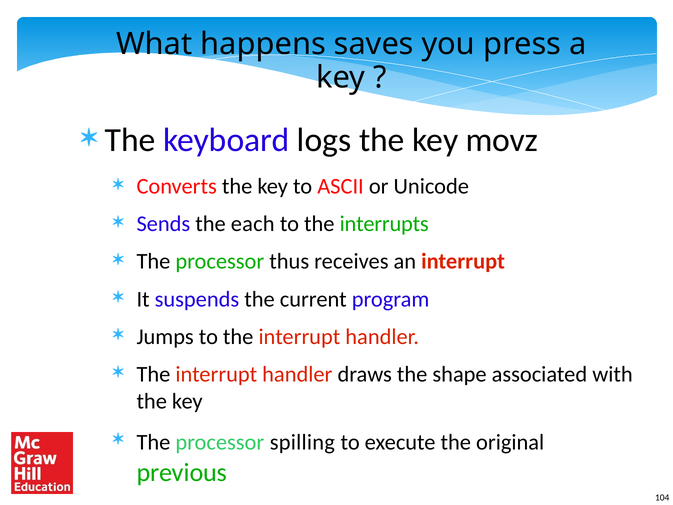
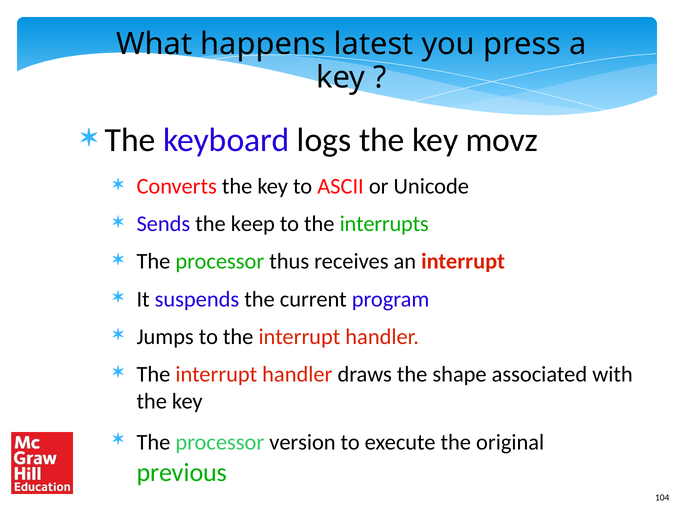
saves: saves -> latest (374, 44)
each: each -> keep (253, 224)
spilling: spilling -> version (302, 442)
